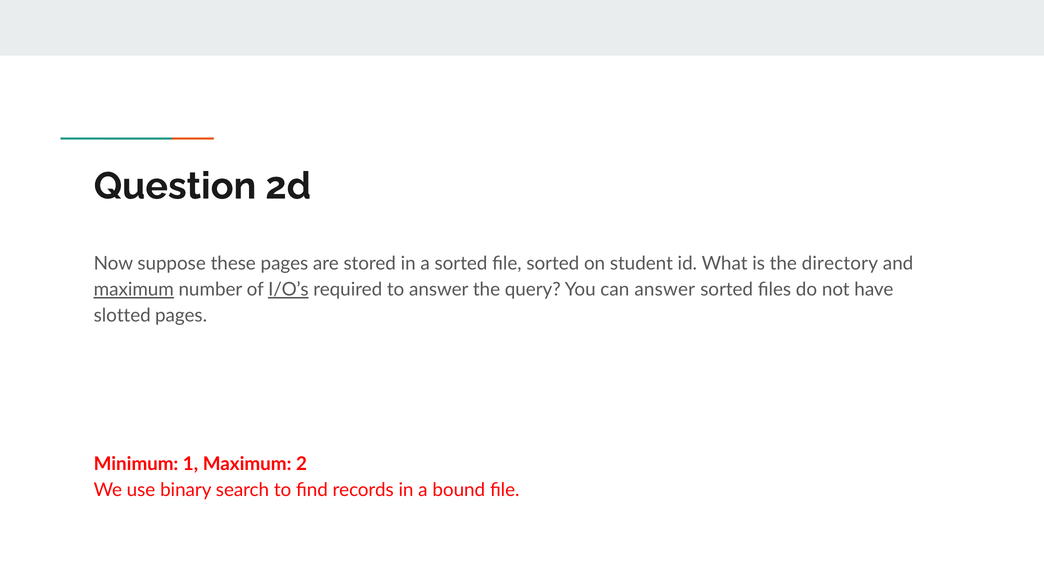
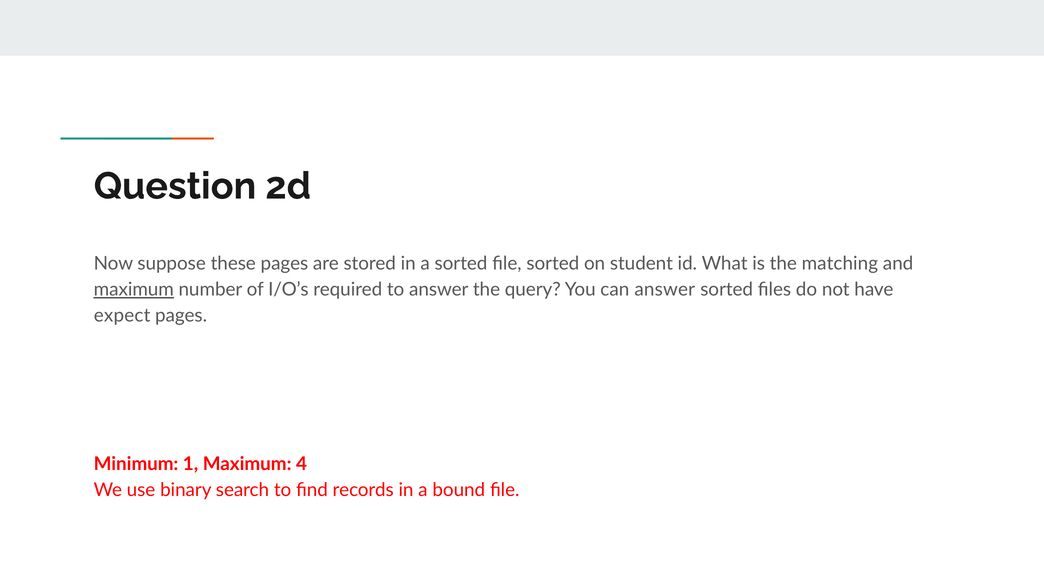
directory: directory -> matching (840, 264)
I/O’s underline: present -> none (288, 290)
slotted: slotted -> expect (122, 316)
2: 2 -> 4 (301, 464)
